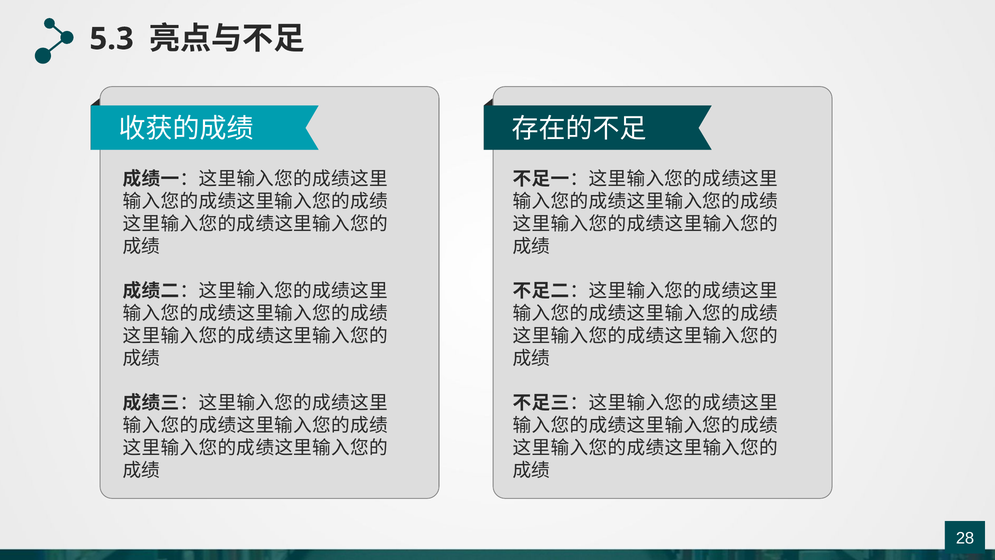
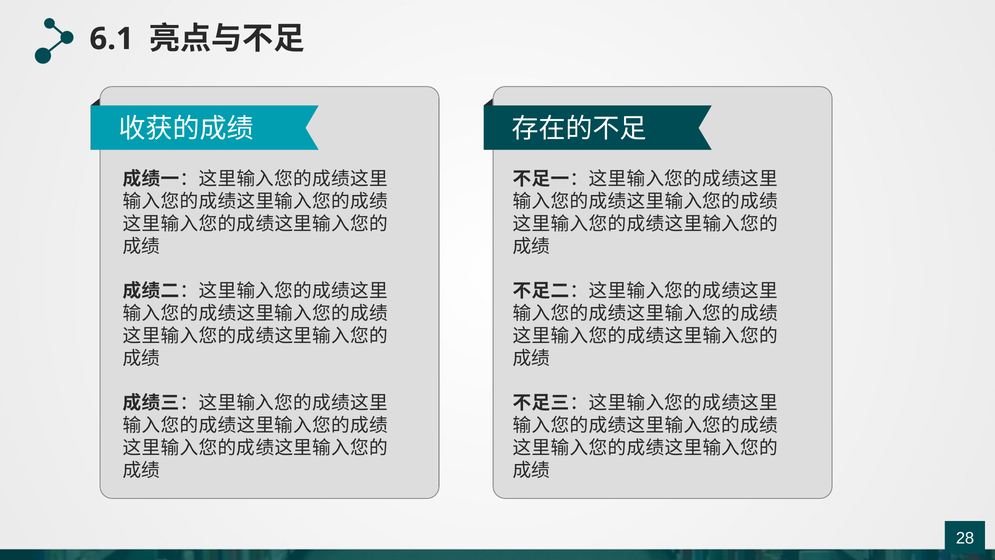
5.3: 5.3 -> 6.1 (112, 39)
